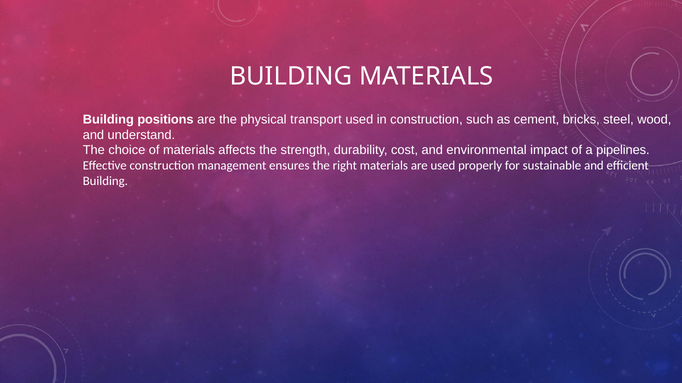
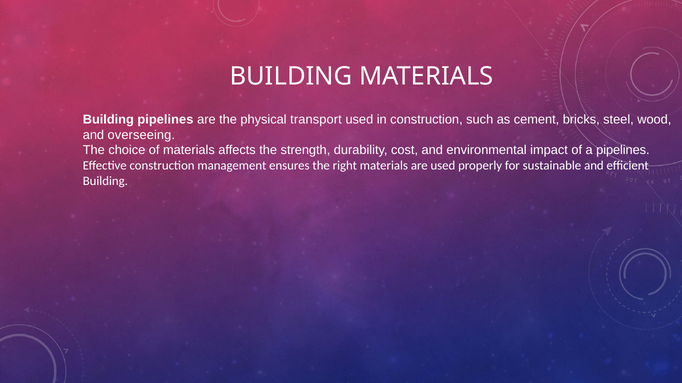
Building positions: positions -> pipelines (165, 120)
understand: understand -> overseeing (141, 135)
